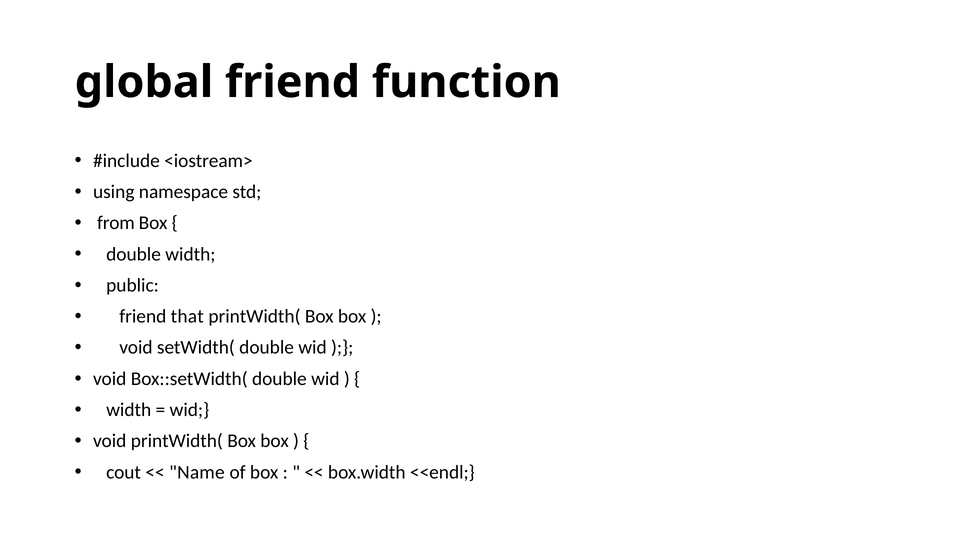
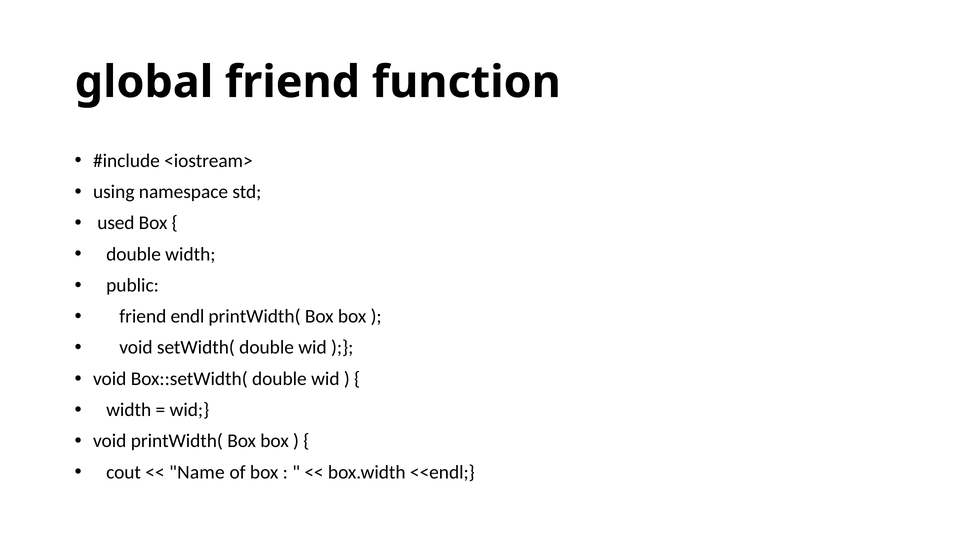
from: from -> used (116, 223)
that: that -> endl (187, 317)
